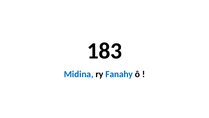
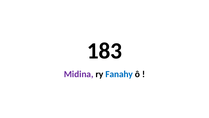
Midina colour: blue -> purple (79, 74)
